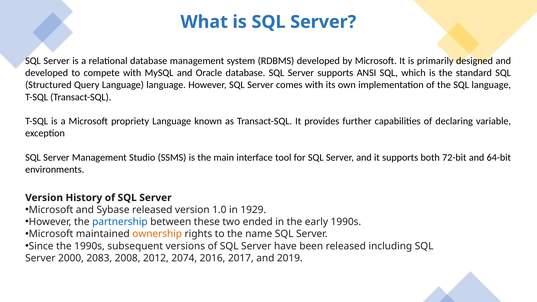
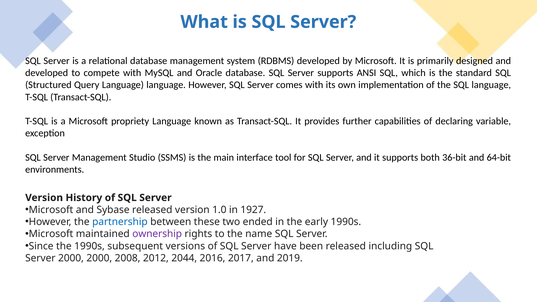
72-bit: 72-bit -> 36-bit (454, 157)
1929: 1929 -> 1927 (253, 210)
ownership colour: orange -> purple (157, 234)
2000 2083: 2083 -> 2000 (99, 258)
2074: 2074 -> 2044 (184, 258)
